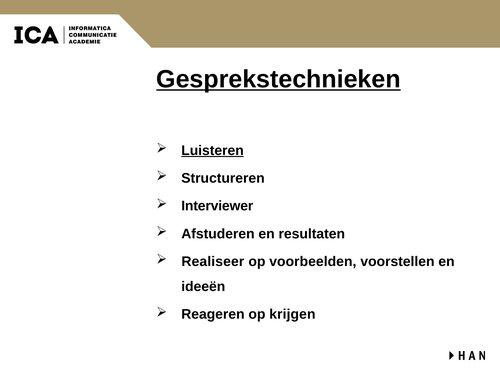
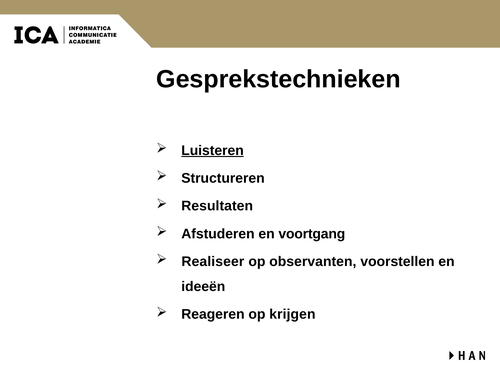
Gesprekstechnieken underline: present -> none (278, 79)
Interviewer: Interviewer -> Resultaten (217, 206)
resultaten: resultaten -> voortgang (312, 234)
voorbeelden: voorbeelden -> observanten (313, 262)
